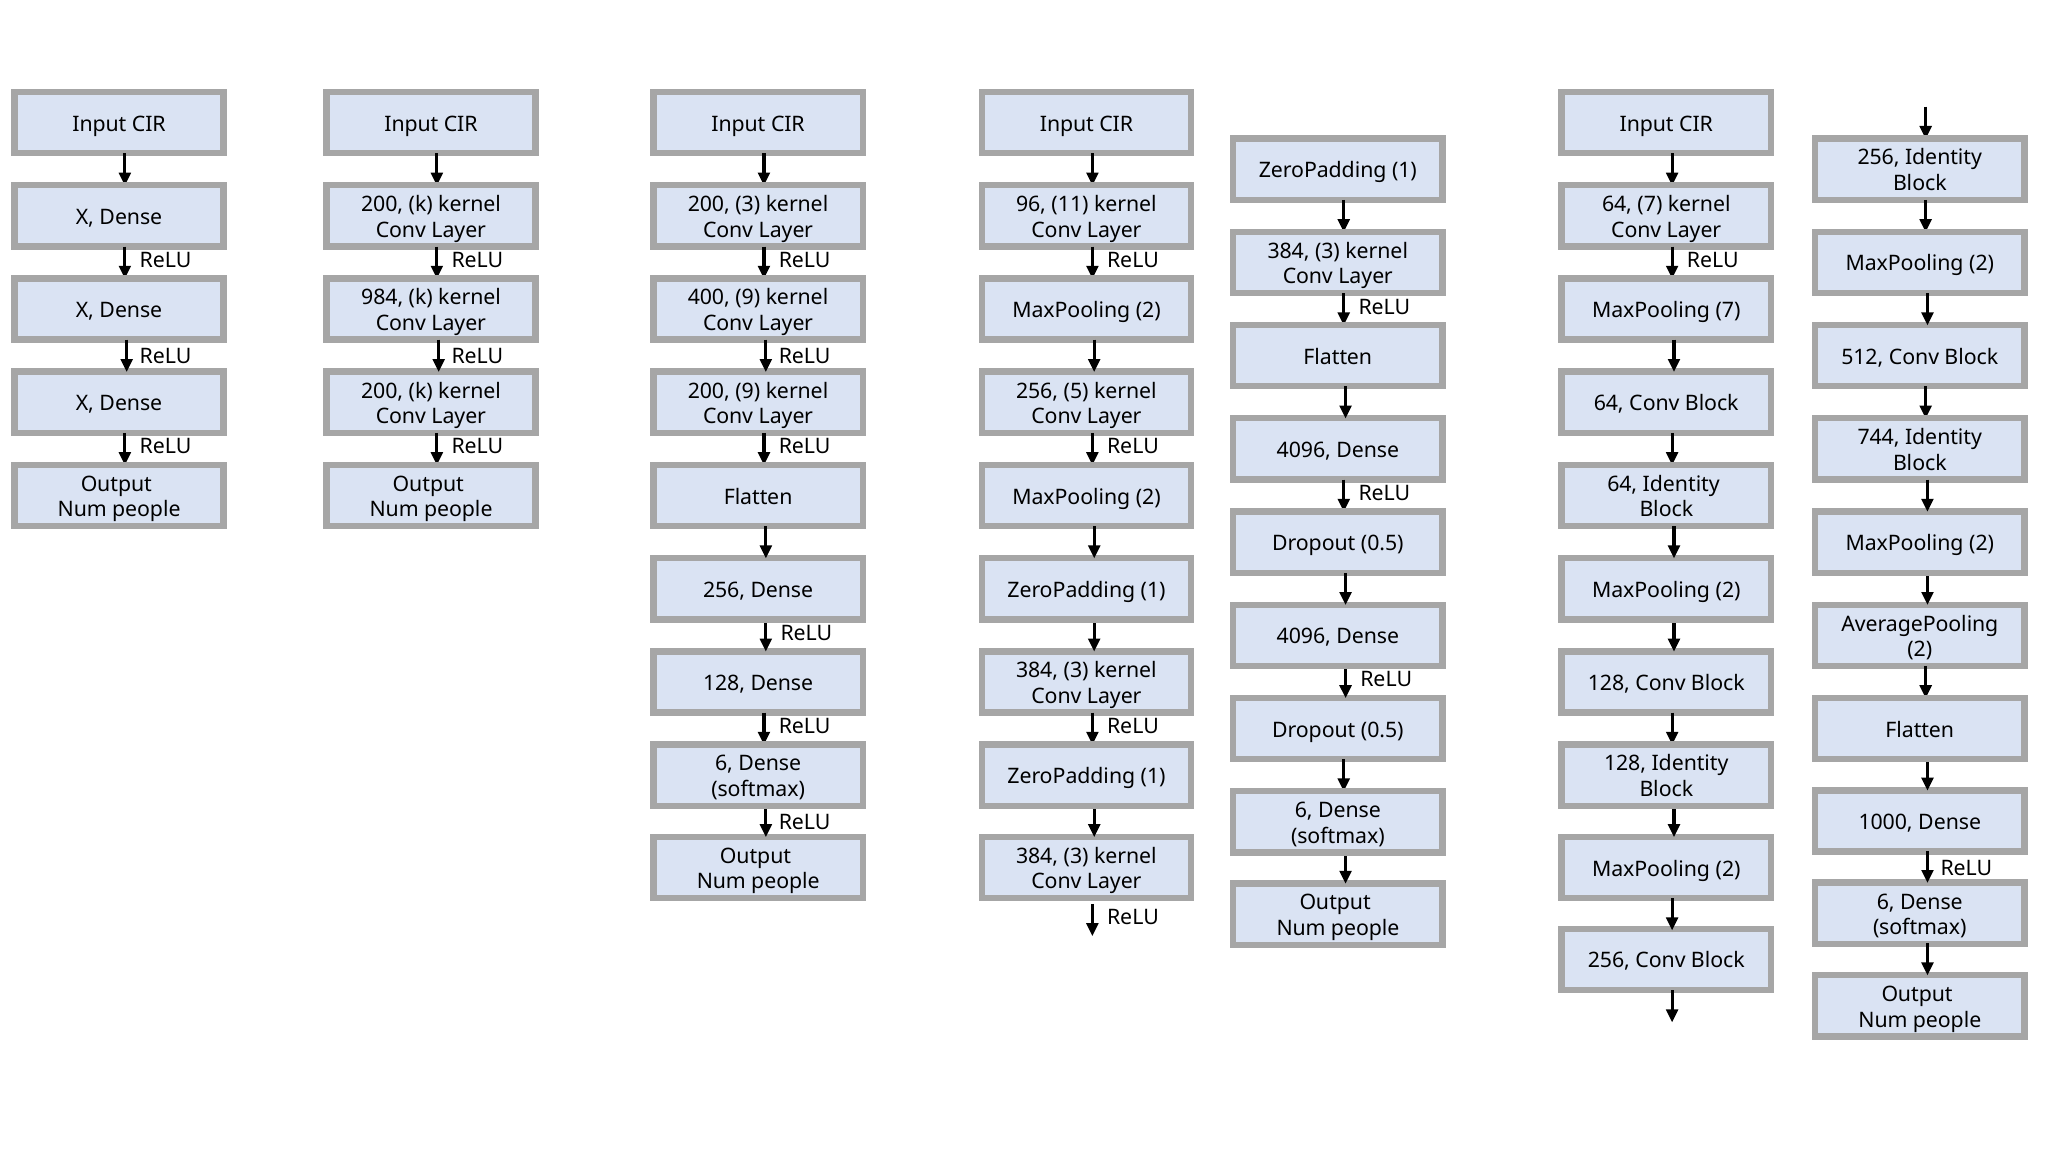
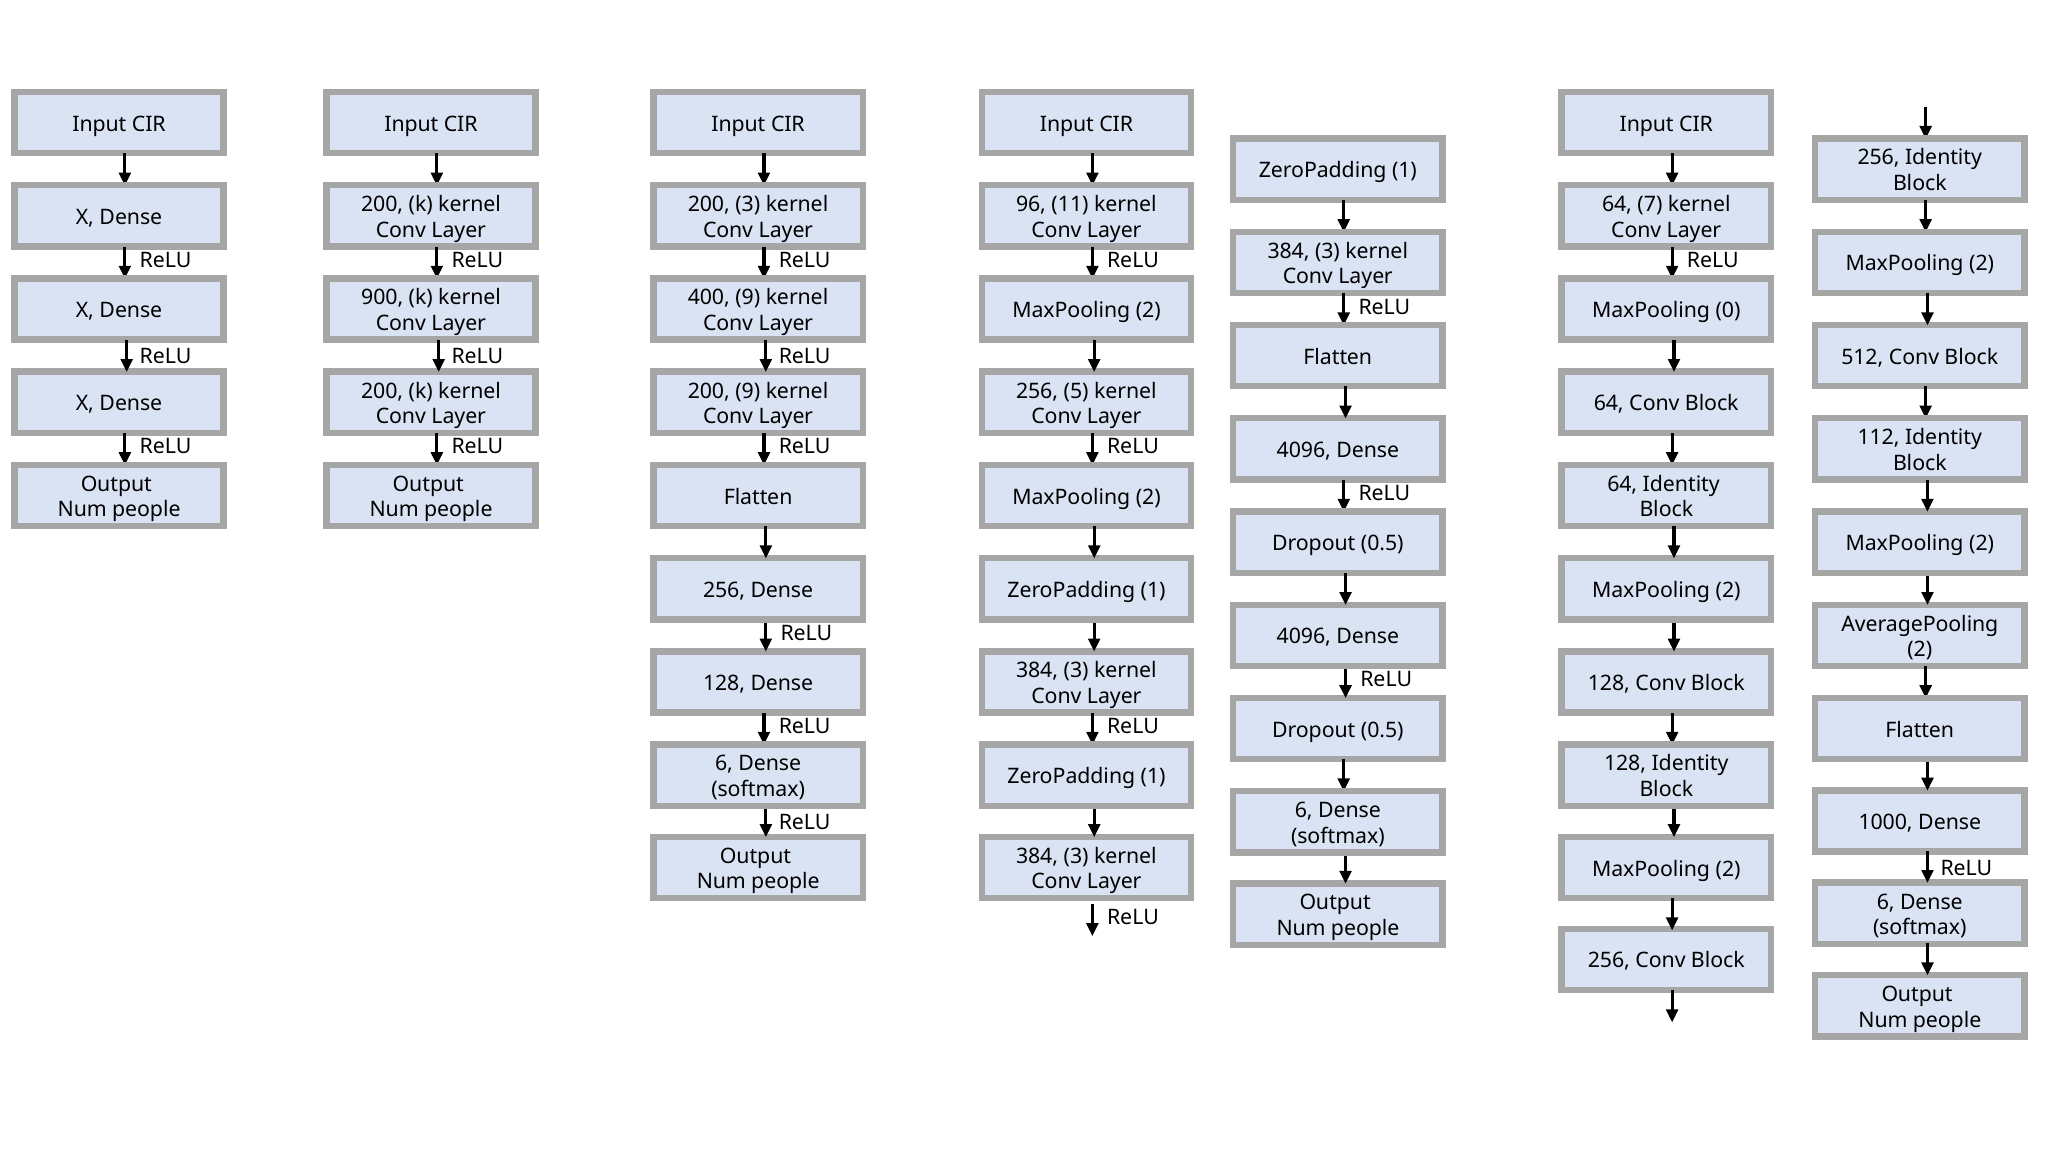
984: 984 -> 900 (382, 298)
MaxPooling 7: 7 -> 0 (1728, 311)
744: 744 -> 112 (1879, 438)
